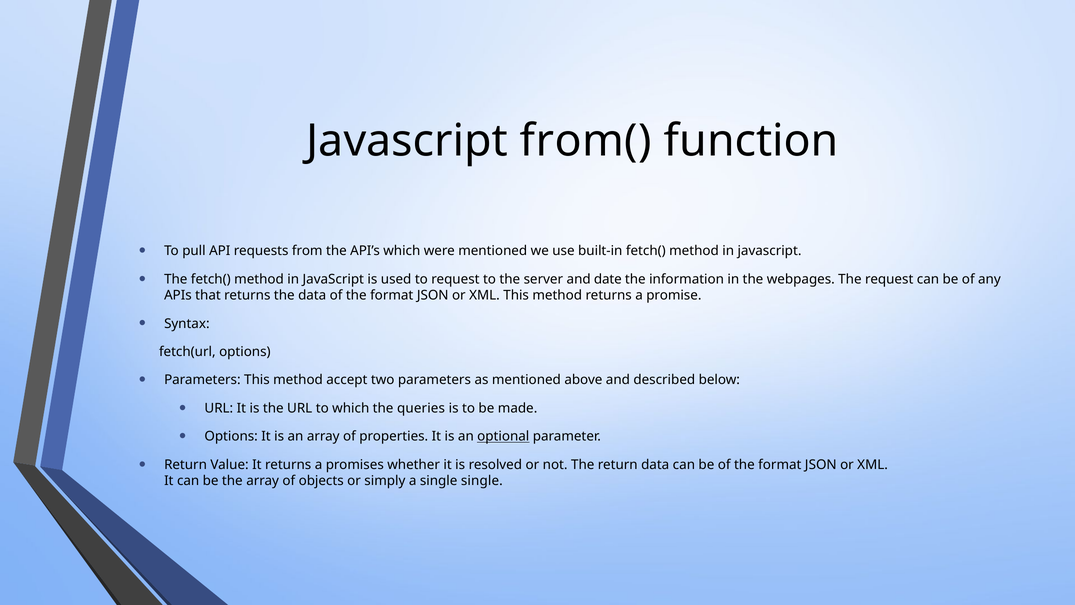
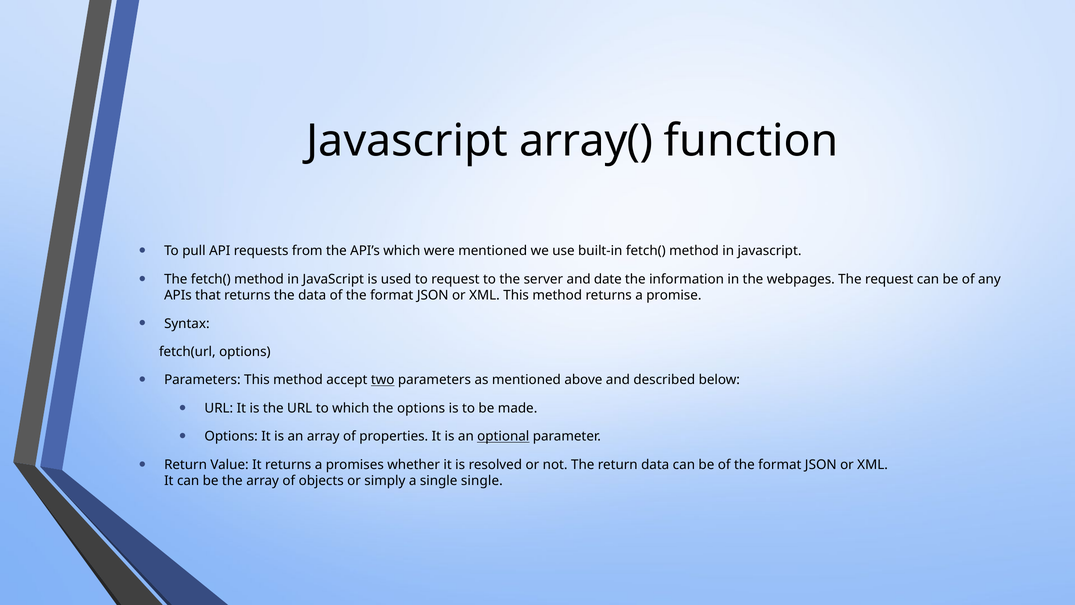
from(: from( -> array( (586, 141)
two underline: none -> present (383, 380)
the queries: queries -> options (421, 408)
